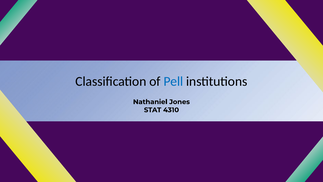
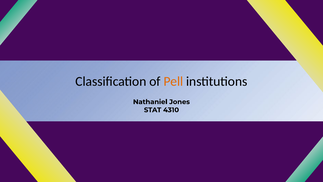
Pell colour: blue -> orange (173, 81)
